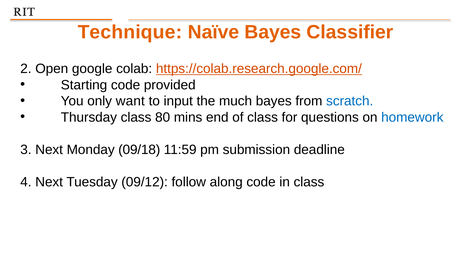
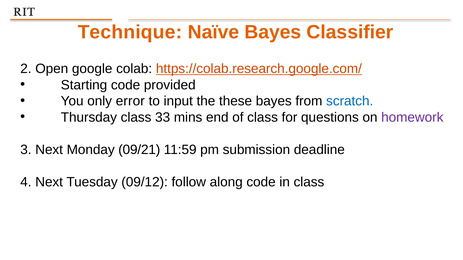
want: want -> error (130, 101)
much: much -> these (236, 101)
80: 80 -> 33 (163, 117)
homework colour: blue -> purple (412, 117)
09/18: 09/18 -> 09/21 (139, 150)
